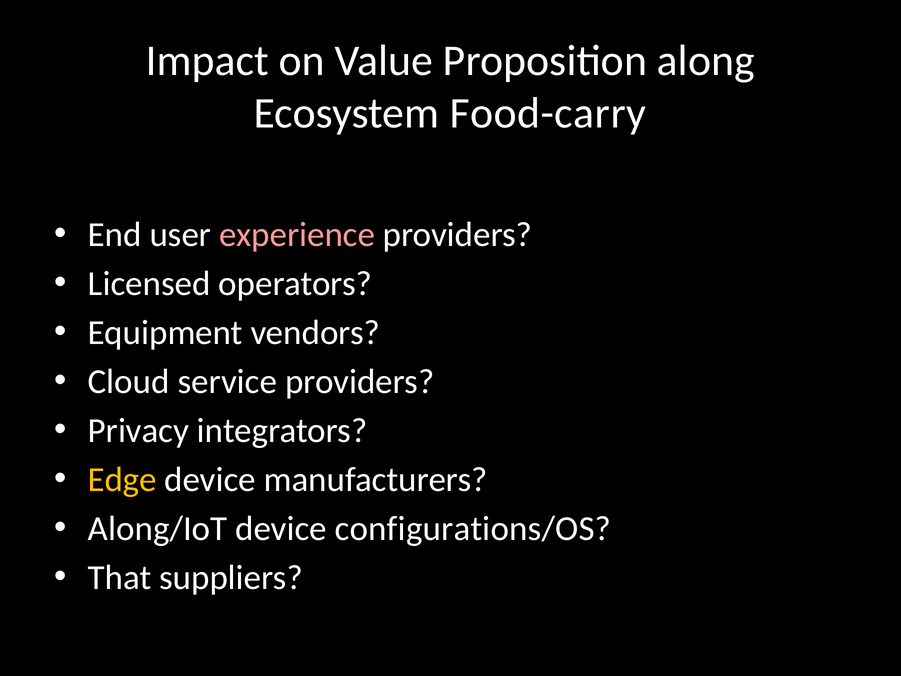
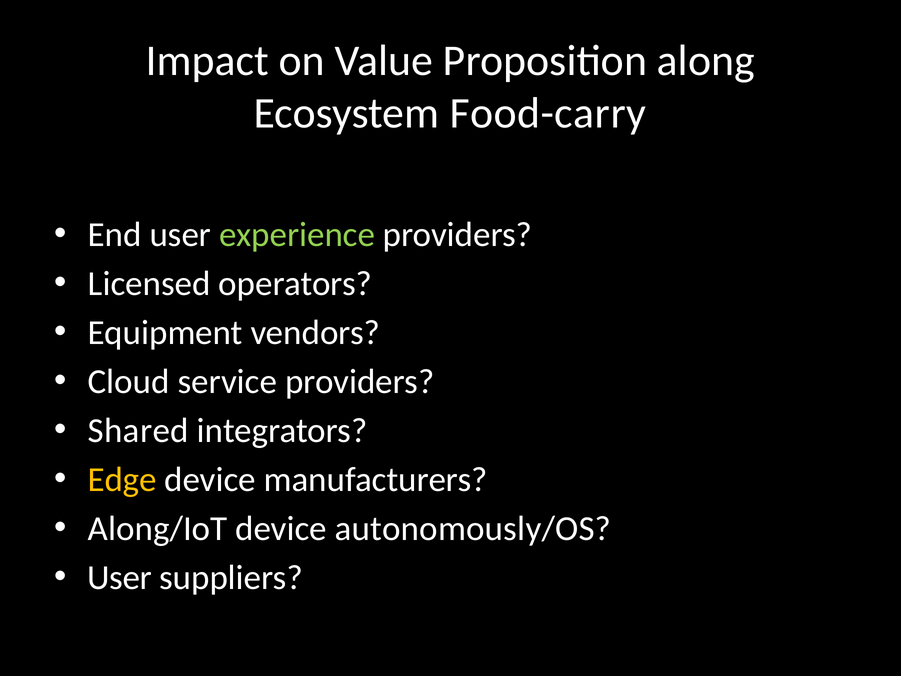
experience colour: pink -> light green (297, 235)
Privacy: Privacy -> Shared (138, 431)
configurations/OS: configurations/OS -> autonomously/OS (473, 529)
That: That -> User (120, 577)
